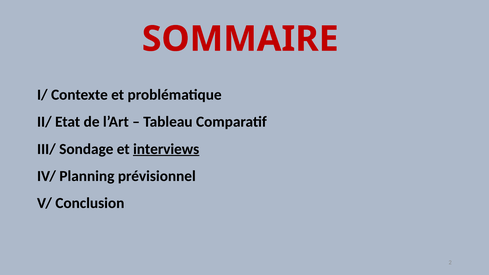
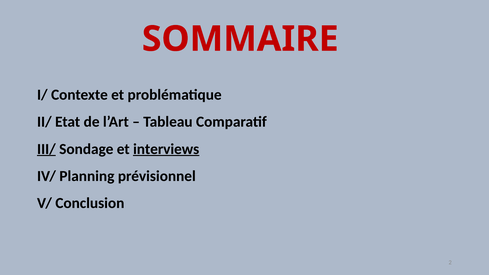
III/ underline: none -> present (46, 149)
